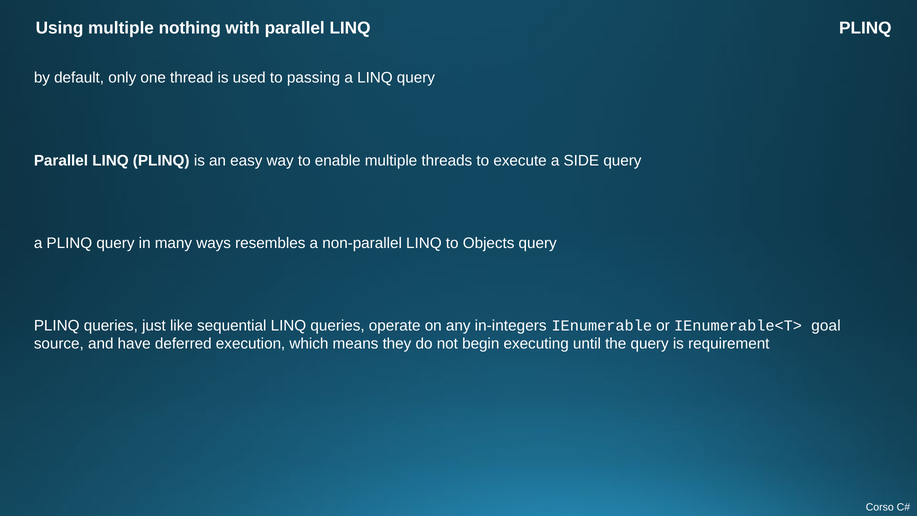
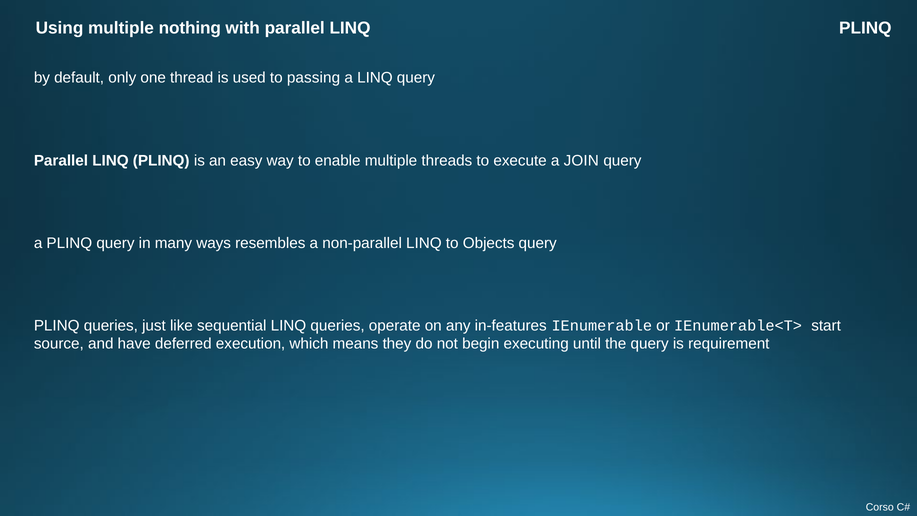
SIDE: SIDE -> JOIN (581, 160)
in-integers: in-integers -> in-features (511, 325)
goal: goal -> start (826, 325)
